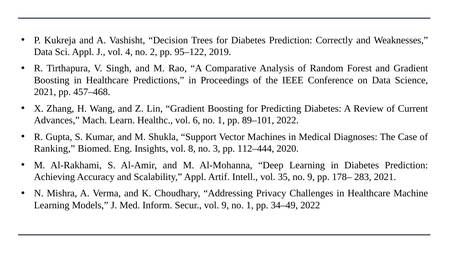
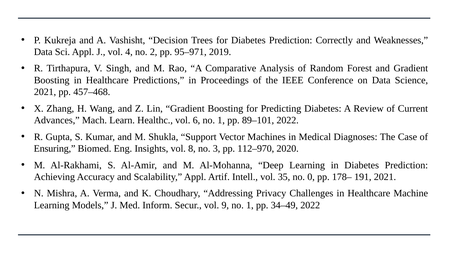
95–122: 95–122 -> 95–971 (191, 52)
Ranking: Ranking -> Ensuring (55, 149)
112–444: 112–444 -> 112–970 (256, 149)
no 9: 9 -> 0 (311, 177)
283: 283 -> 191 (363, 177)
